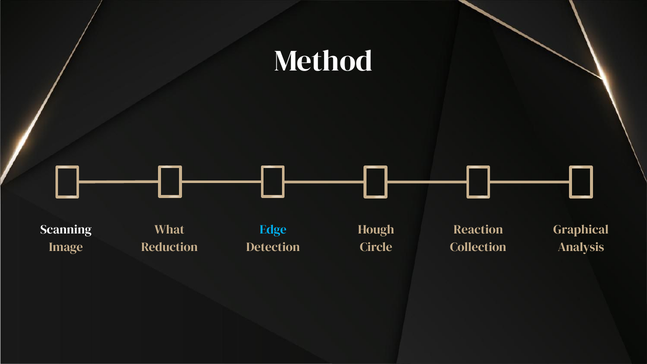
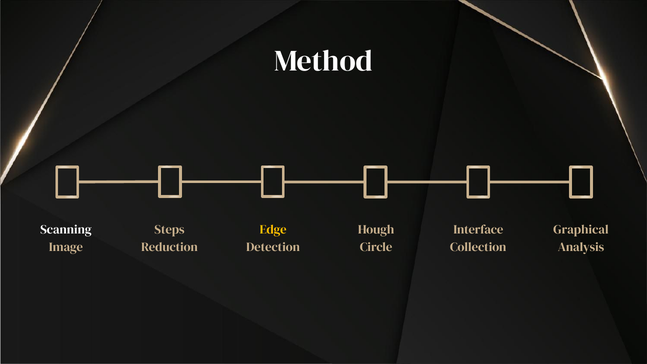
What: What -> Steps (170, 230)
Edge colour: light blue -> yellow (273, 230)
Reaction: Reaction -> Interface (478, 230)
